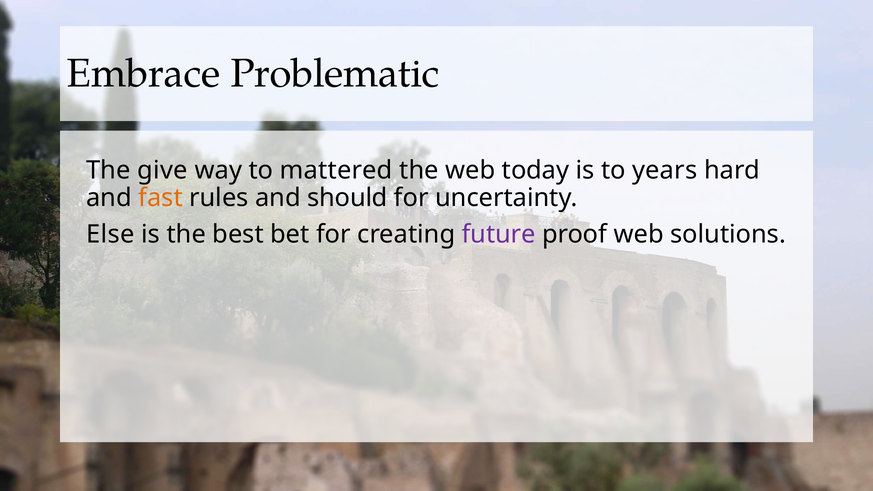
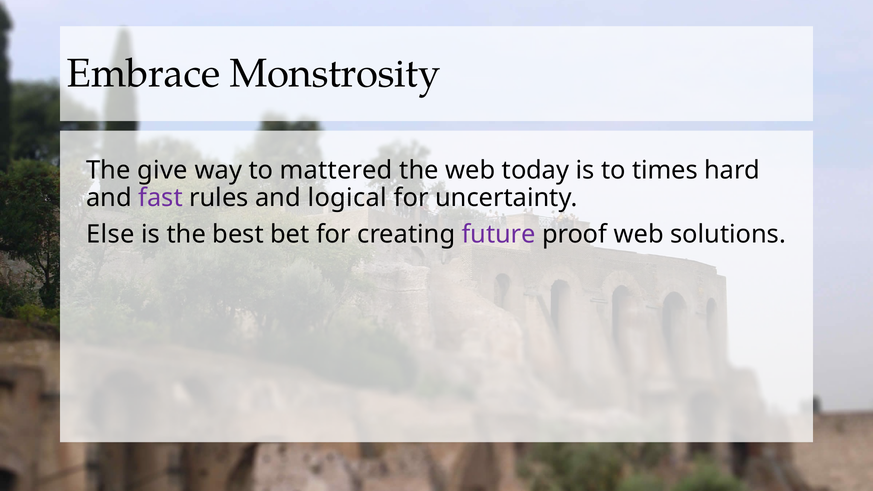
Problematic: Problematic -> Monstrosity (335, 73)
years: years -> times (665, 170)
fast colour: orange -> purple (161, 198)
should: should -> logical (347, 198)
